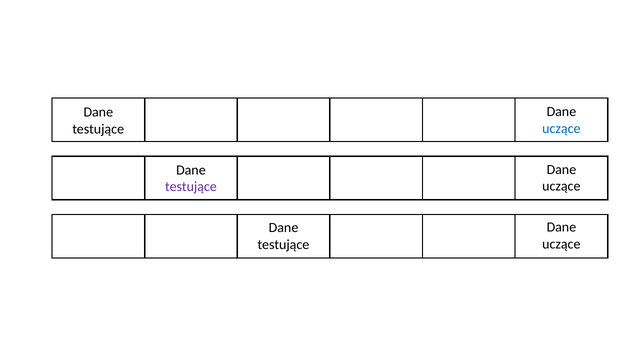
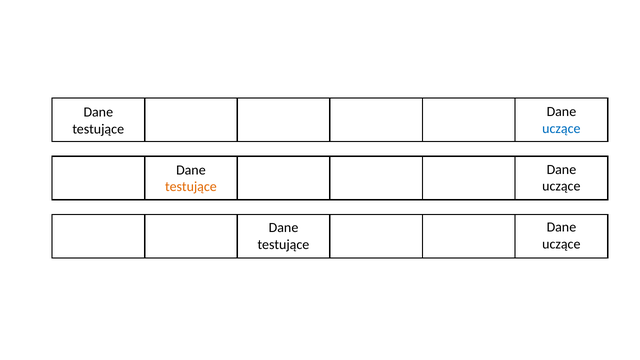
testujące colour: purple -> orange (191, 187)
